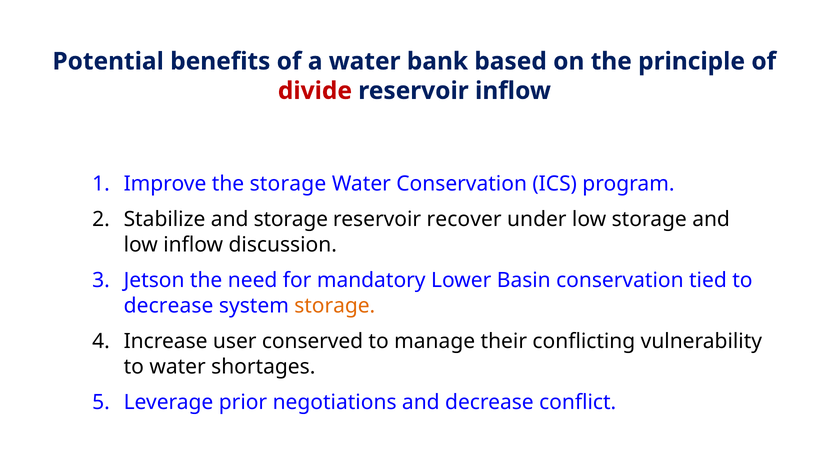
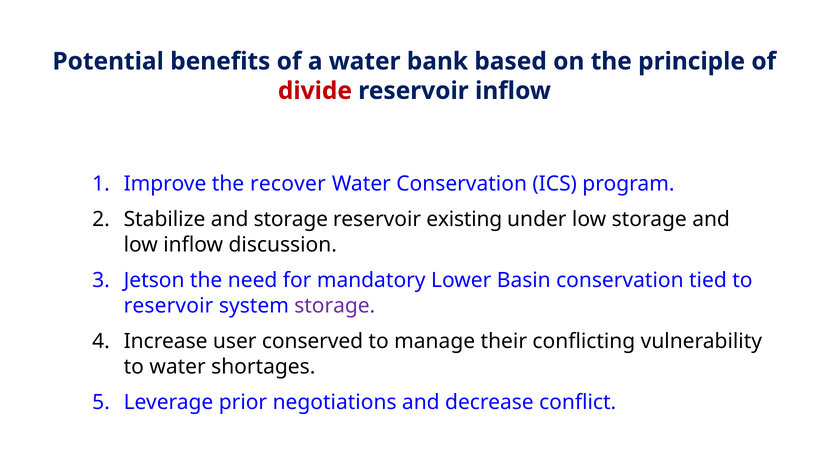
the storage: storage -> recover (288, 184)
recover: recover -> existing (464, 219)
decrease: decrease -> reservoir (169, 305)
storage colour: orange -> purple (335, 305)
